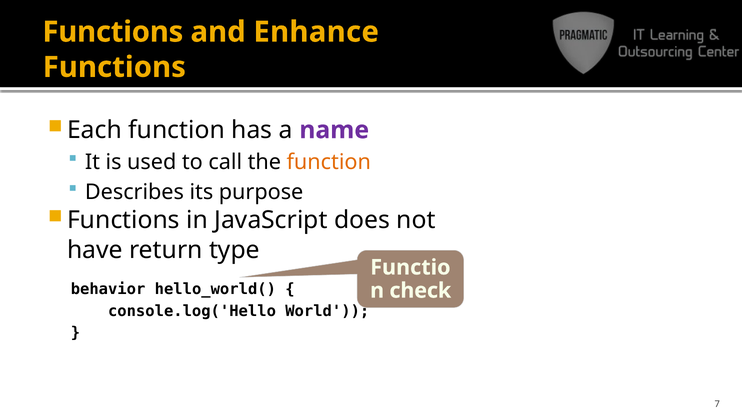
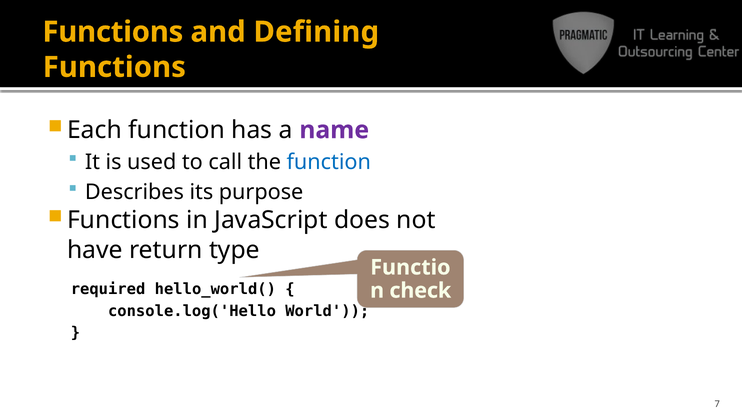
Enhance: Enhance -> Defining (316, 32)
function colour: orange -> blue (329, 162)
behavior: behavior -> required (108, 290)
